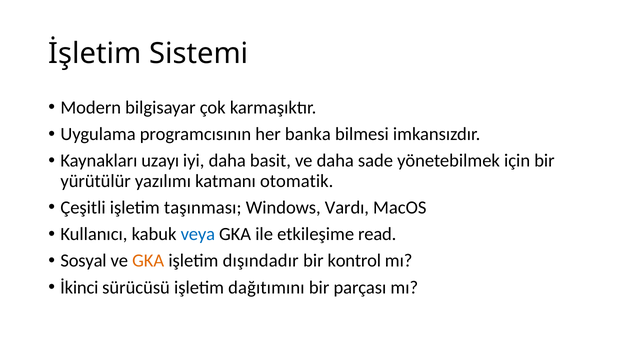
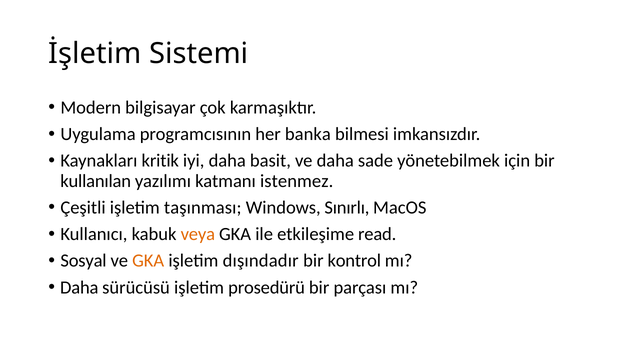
uzayı: uzayı -> kritik (160, 161)
yürütülür: yürütülür -> kullanılan (96, 181)
otomatik: otomatik -> istenmez (297, 181)
Vardı: Vardı -> Sınırlı (347, 207)
veya colour: blue -> orange (198, 234)
İkinci: İkinci -> Daha (79, 287)
dağıtımını: dağıtımını -> prosedürü (267, 287)
